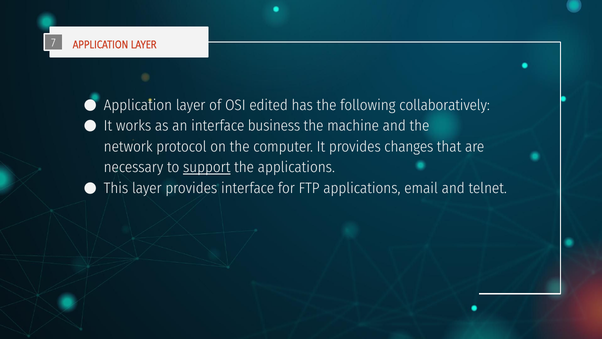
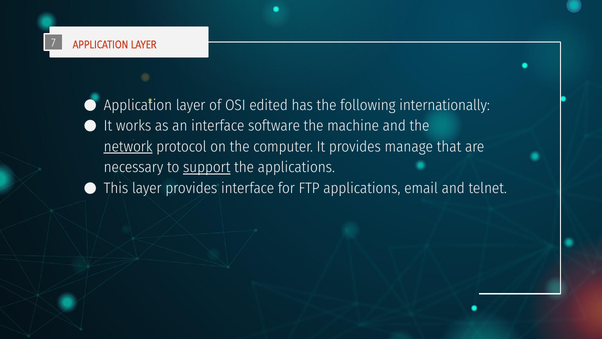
collaboratively: collaboratively -> internationally (445, 105)
business: business -> software (274, 126)
network underline: none -> present (128, 146)
changes: changes -> manage (409, 146)
